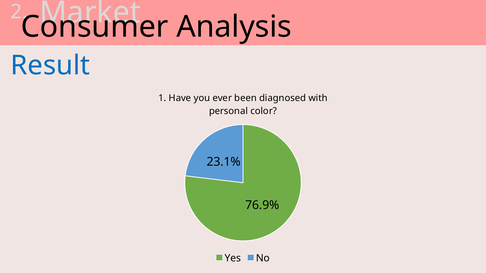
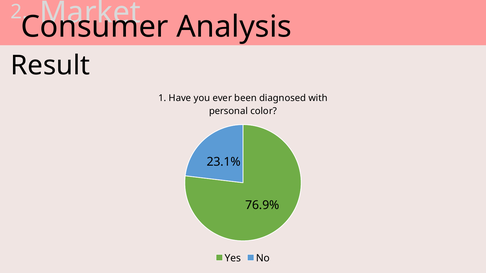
Result colour: blue -> black (50, 66)
